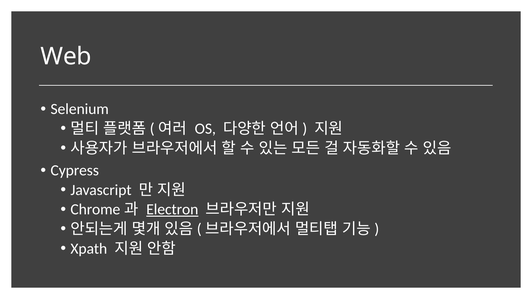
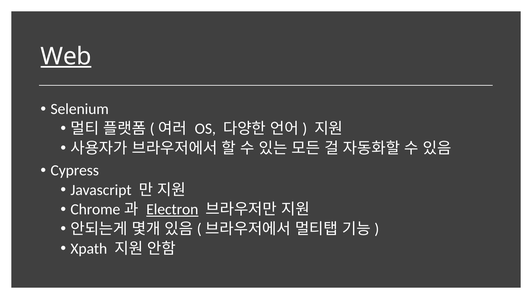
Web underline: none -> present (66, 56)
